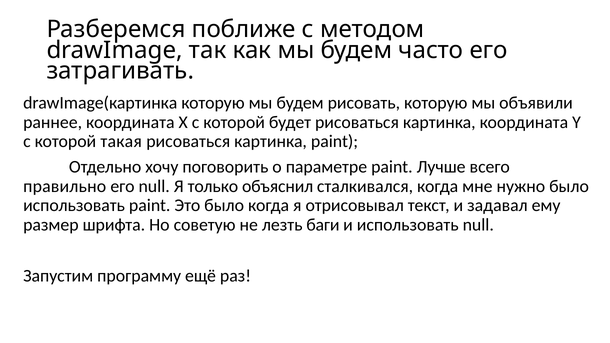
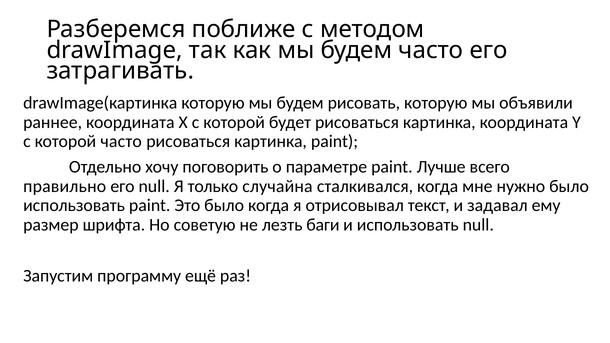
которой такая: такая -> часто (121, 142)
объяснил: объяснил -> случайна (277, 186)
